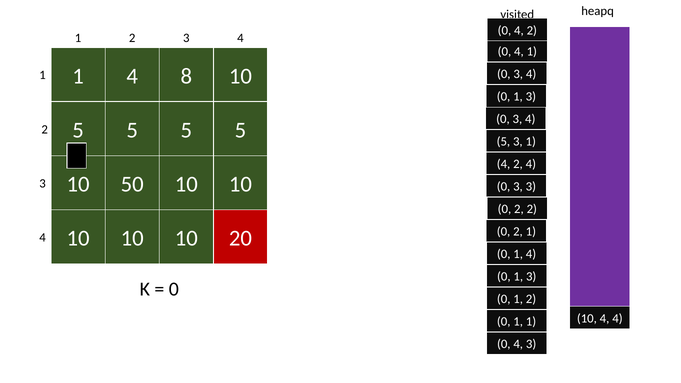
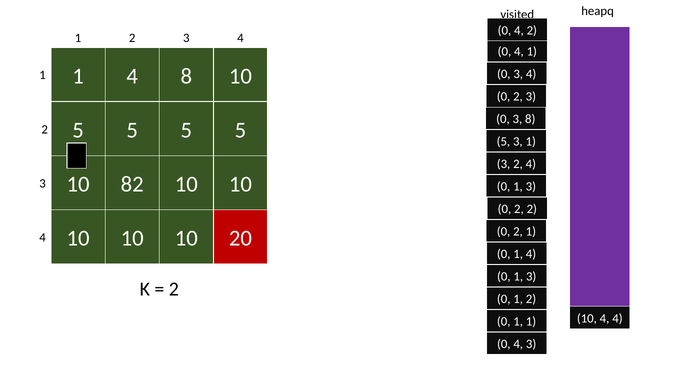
1: 1 -> 2 (518, 97)
4: 4 -> 8 (530, 119)
4: 4 -> 3 (504, 164)
50: 50 -> 82 (132, 184)
3: 3 -> 1 (518, 187)
0: 0 -> 2 (174, 289)
